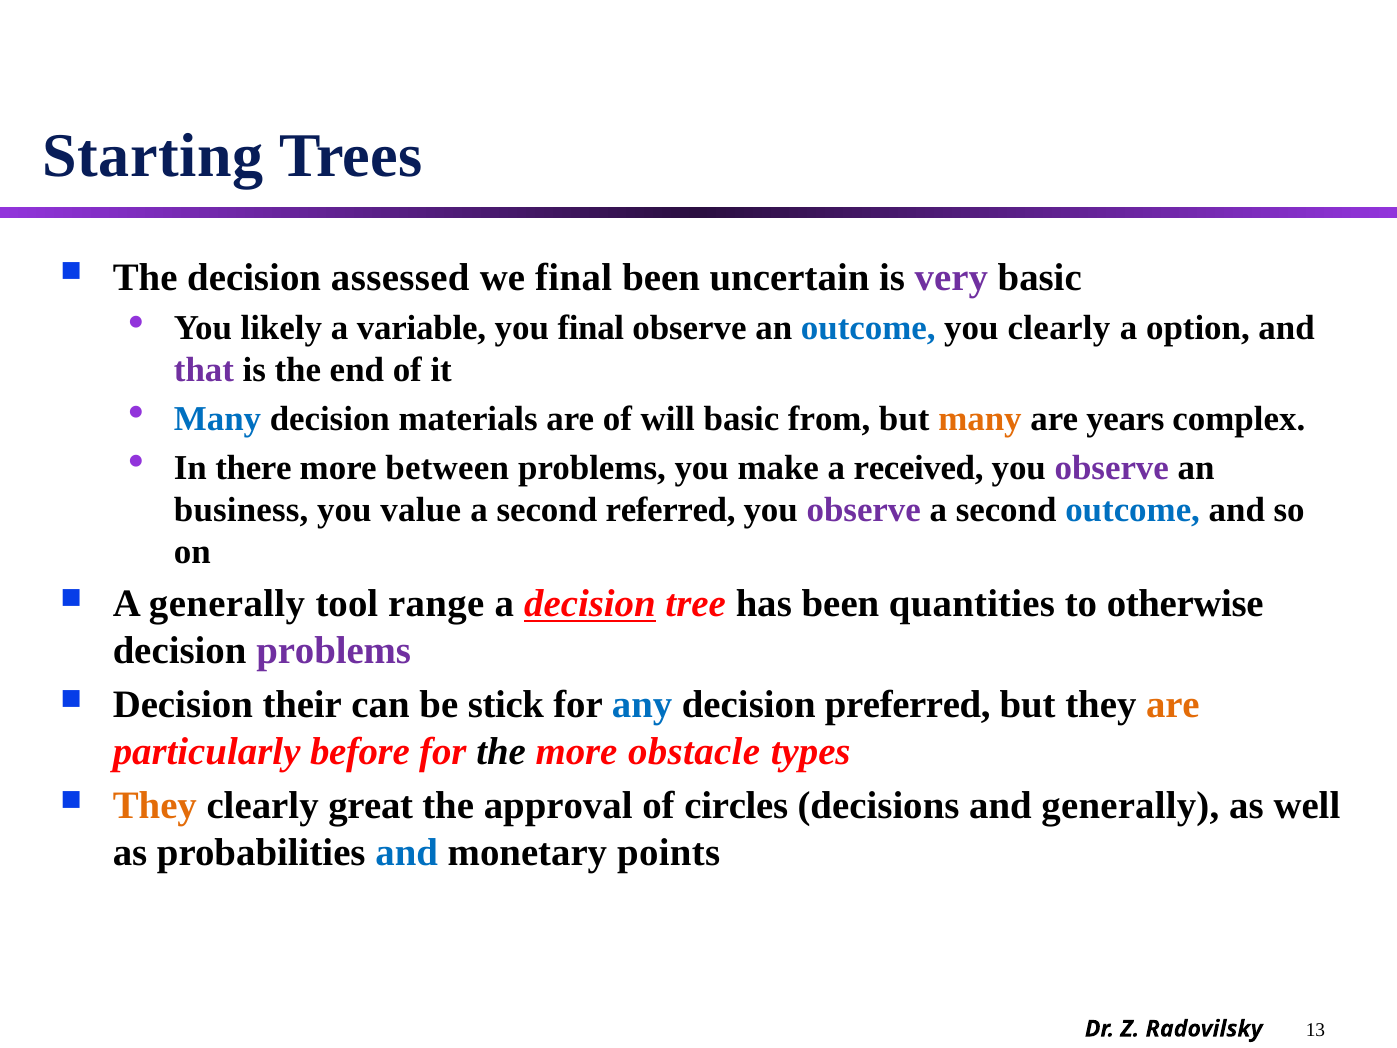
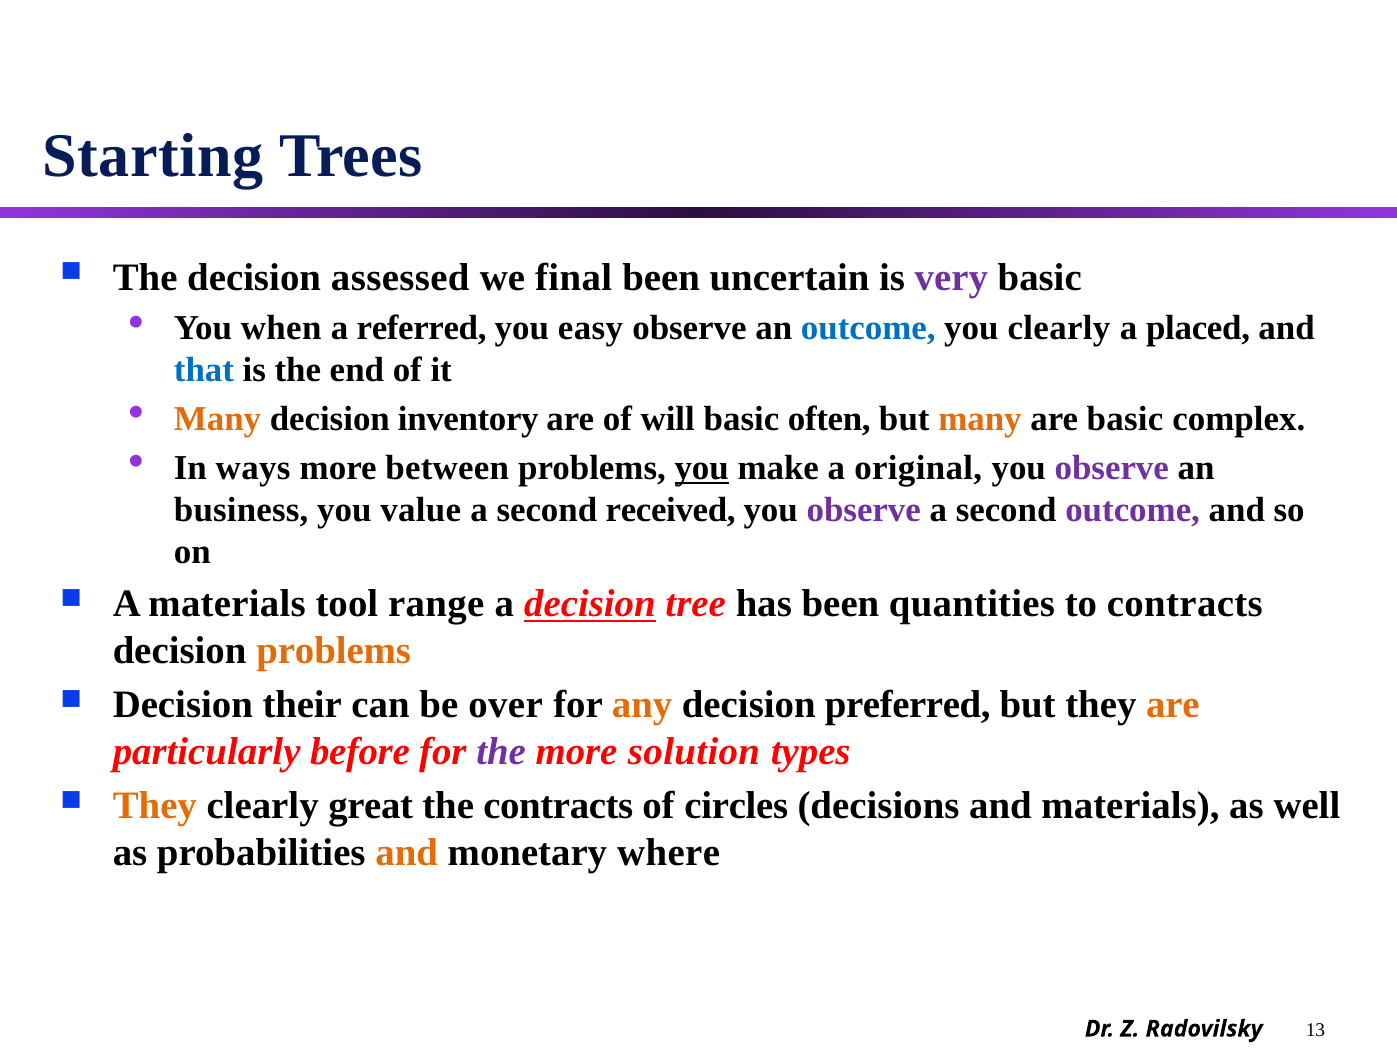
likely: likely -> when (281, 328)
variable: variable -> referred (422, 328)
you final: final -> easy (590, 328)
option: option -> placed (1198, 328)
that colour: purple -> blue (204, 370)
Many colour: blue -> orange (218, 419)
materials: materials -> inventory (468, 419)
from: from -> often (829, 419)
are years: years -> basic (1125, 419)
there: there -> ways (253, 468)
you underline: none -> present (702, 468)
received: received -> original (918, 468)
referred: referred -> received (671, 510)
outcome colour: blue -> purple (1133, 510)
A generally: generally -> materials (227, 604)
to otherwise: otherwise -> contracts (1185, 604)
problems colour: purple -> orange (334, 651)
stick: stick -> over (506, 705)
any colour: blue -> orange (642, 705)
the colour: black -> purple (501, 752)
obstacle: obstacle -> solution (694, 752)
the approval: approval -> contracts (558, 806)
and generally: generally -> materials (1130, 806)
and colour: blue -> orange (407, 852)
points: points -> where (669, 852)
